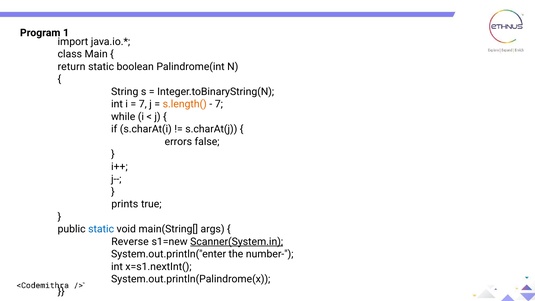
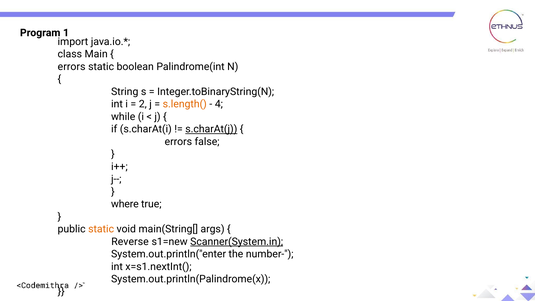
return: return -> errors (72, 67)
7: 7 -> 2 (143, 104)
7: 7 -> 4 (219, 104)
s.charAt(j underline: none -> present (211, 129)
prints: prints -> where (125, 204)
static colour: blue -> orange (101, 229)
